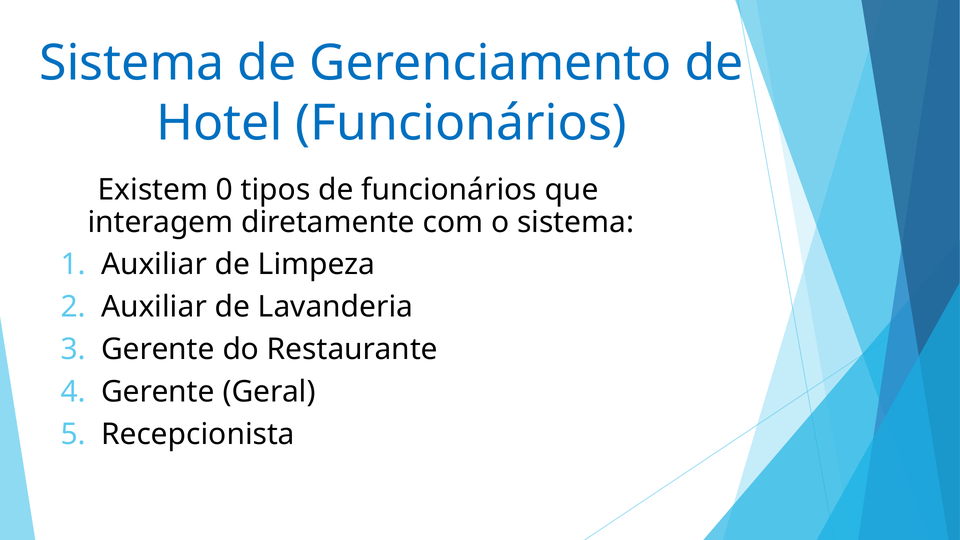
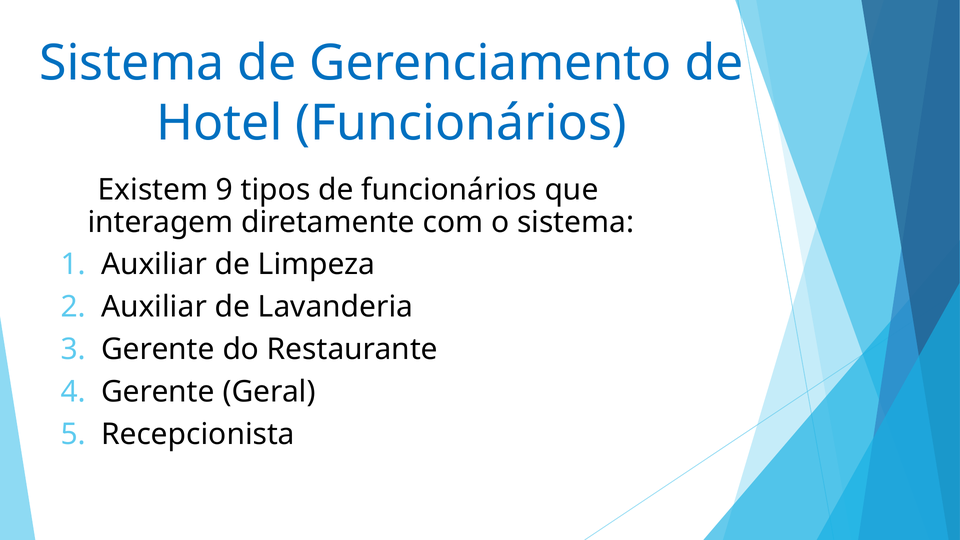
0: 0 -> 9 (225, 190)
